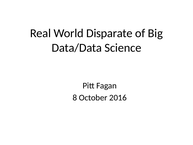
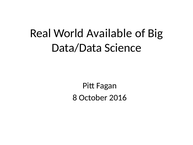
Disparate: Disparate -> Available (109, 33)
